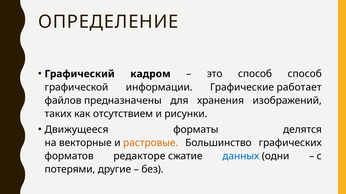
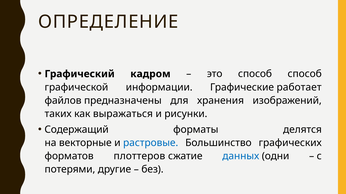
отсутствием: отсутствием -> выражаться (123, 114)
Движущееся: Движущееся -> Содержащий (77, 130)
растровые colour: orange -> blue (151, 143)
редакторе: редакторе -> плоттеров (139, 157)
